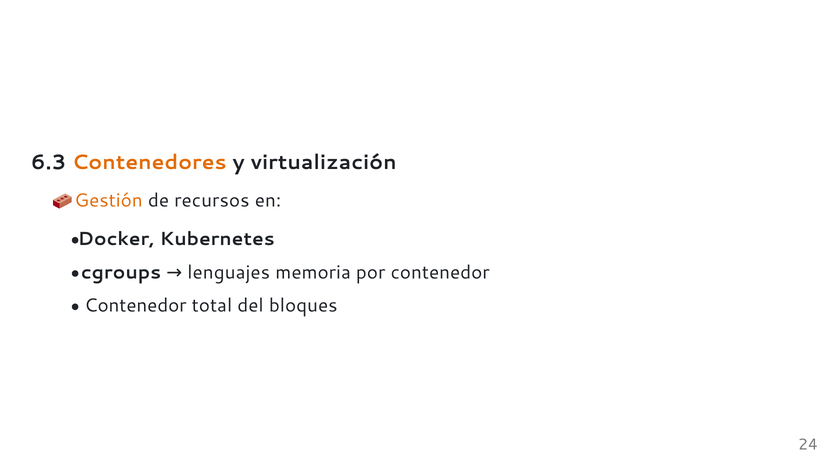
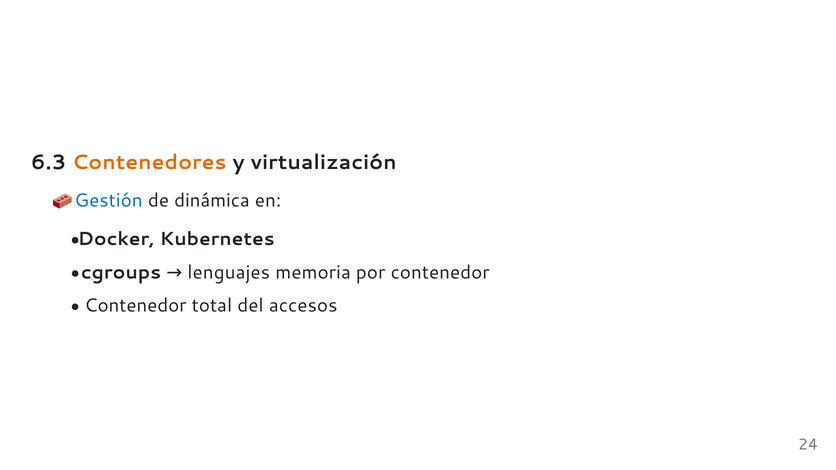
Gestión colour: orange -> blue (109, 201)
recursos: recursos -> dinámica (212, 201)
bloques: bloques -> accesos (303, 306)
